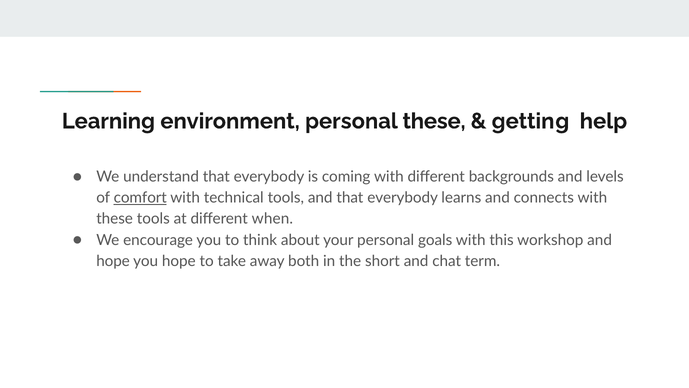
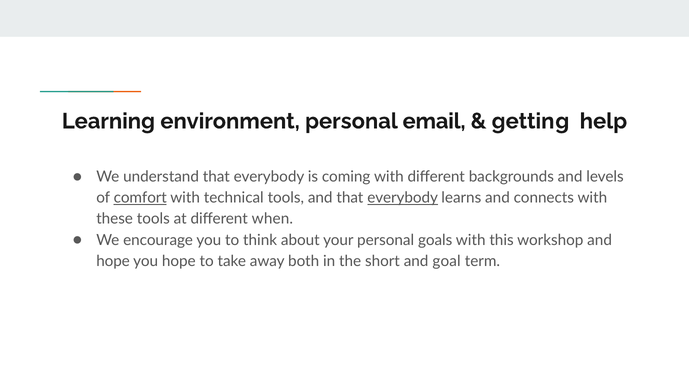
personal these: these -> email (434, 121)
everybody underline: none -> present (403, 198)
chat: chat -> goal (447, 261)
